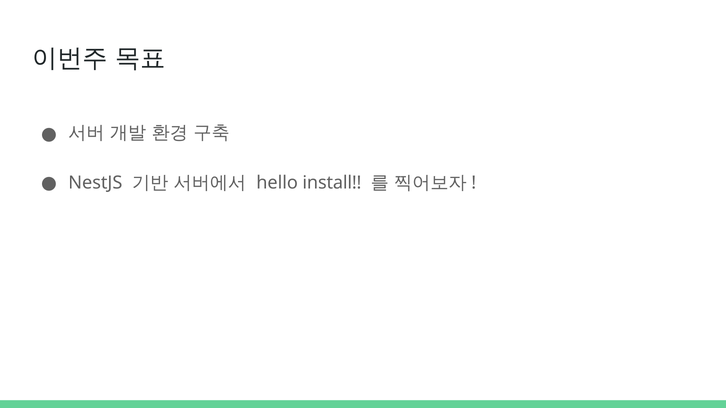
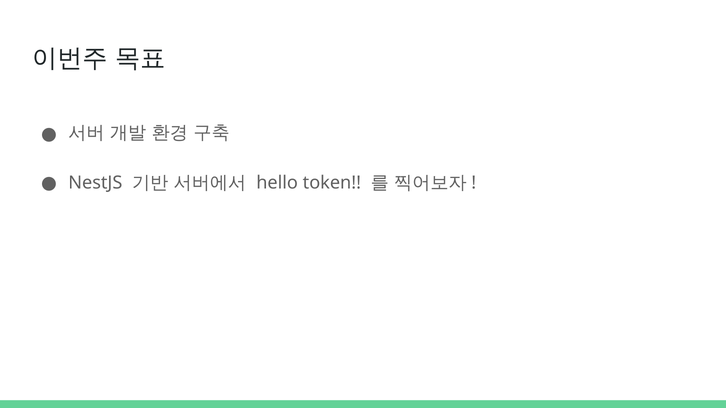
install: install -> token (332, 183)
